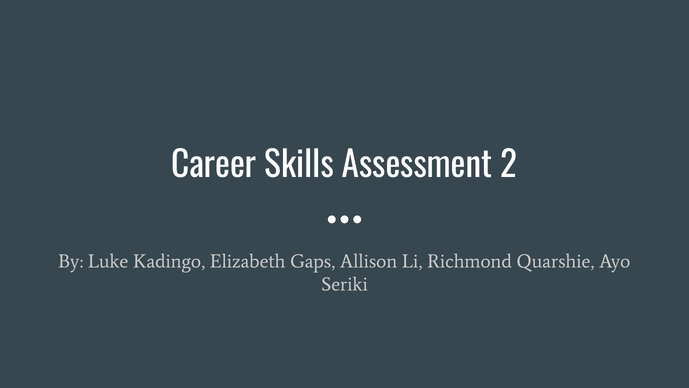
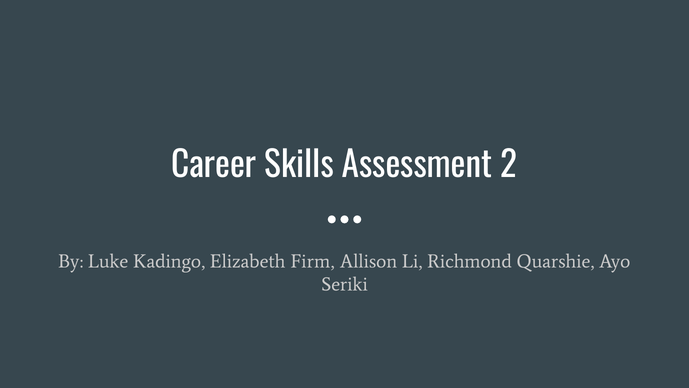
Gaps: Gaps -> Firm (313, 261)
